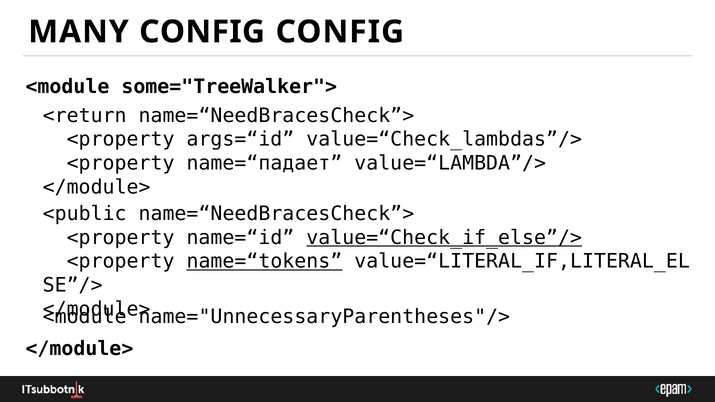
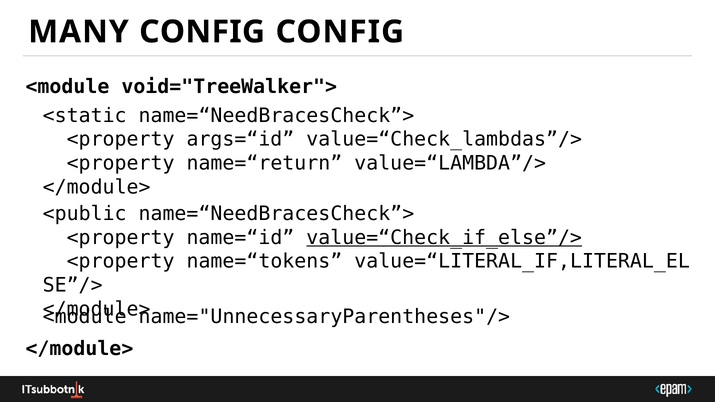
some="TreeWalker">: some="TreeWalker"> -> void="TreeWalker"> (229, 87)
<return: <return -> <static (85, 116)
name=“падает: name=“падает -> name=“return (264, 163)
name=“tokens underline: present -> none (264, 262)
